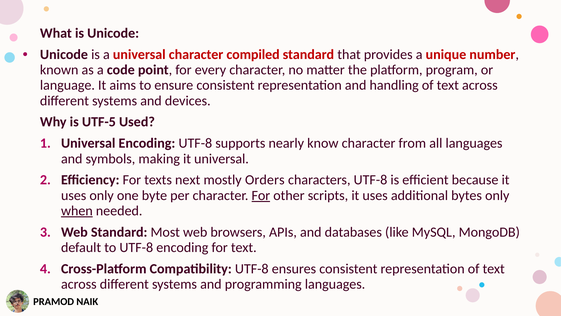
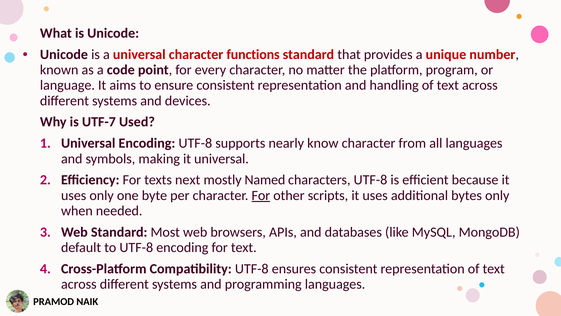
compiled: compiled -> functions (253, 54)
UTF-5: UTF-5 -> UTF-7 (99, 122)
Orders: Orders -> Named (265, 180)
when underline: present -> none (77, 211)
